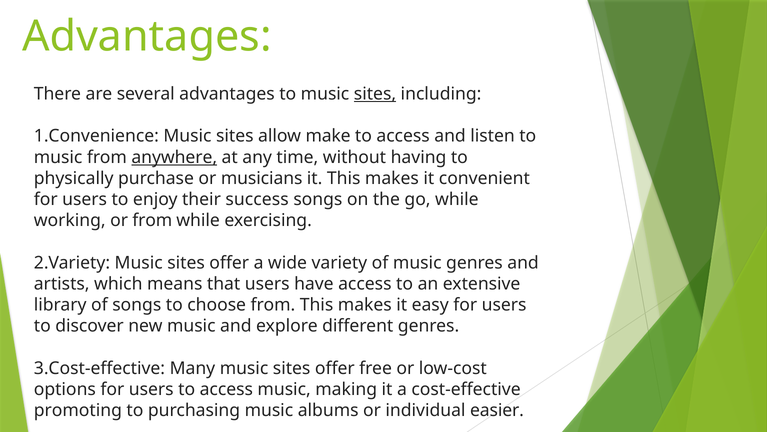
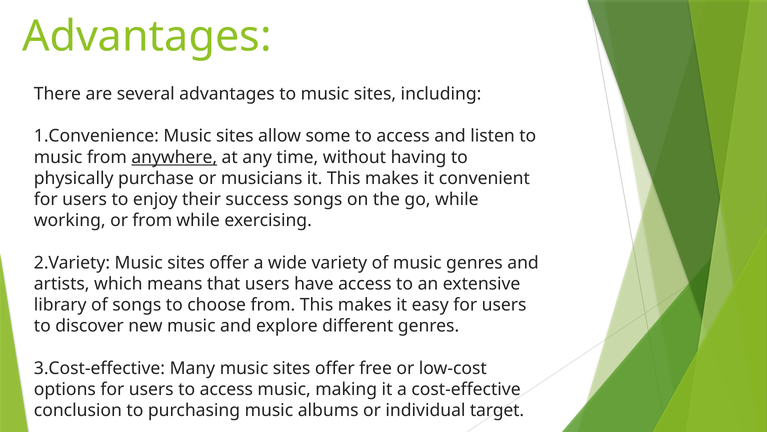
sites underline: present -> none (375, 94)
make: make -> some (328, 136)
promoting: promoting -> conclusion (78, 410)
easier: easier -> target (497, 410)
